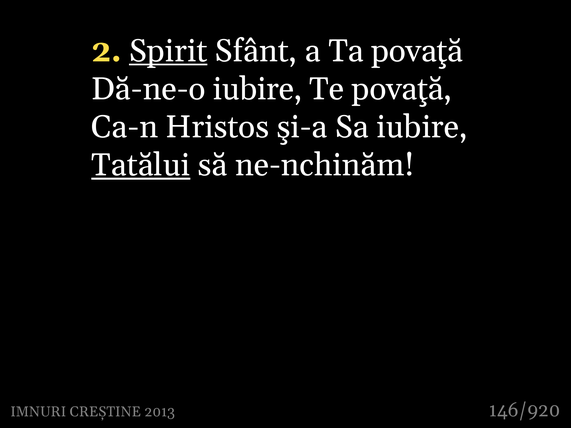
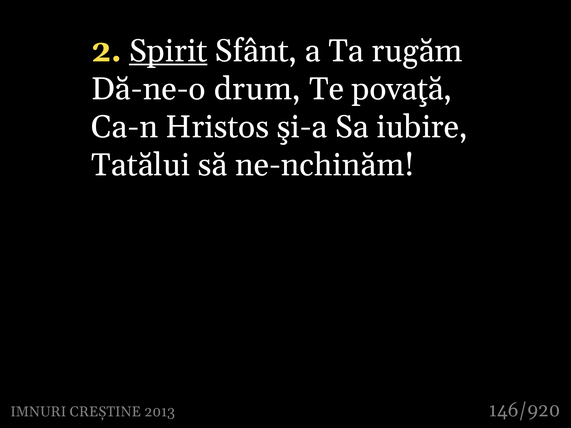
Ta povaţă: povaţă -> rugăm (417, 51)
Dă-ne-o iubire: iubire -> drum (257, 89)
Tatălui underline: present -> none (141, 165)
